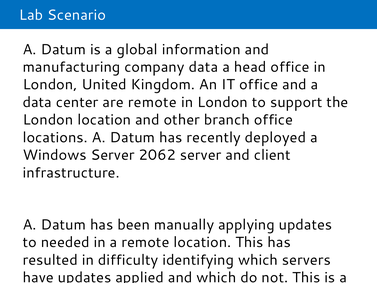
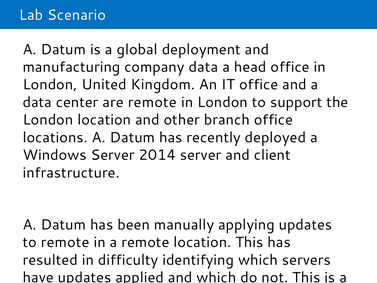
information: information -> deployment (201, 49)
2062: 2062 -> 2014 (157, 155)
to needed: needed -> remote (65, 242)
